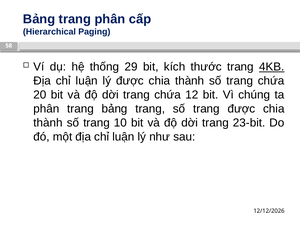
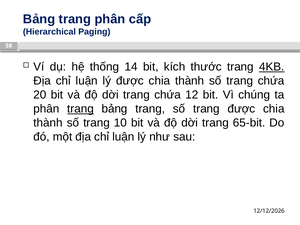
29: 29 -> 14 (131, 67)
trang underline: none -> present (80, 109)
23-bit: 23-bit -> 65-bit (249, 123)
